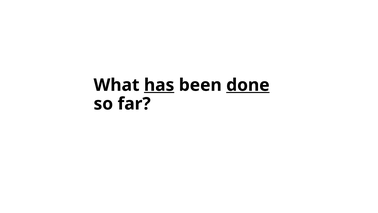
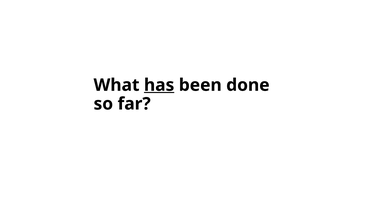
done underline: present -> none (248, 85)
